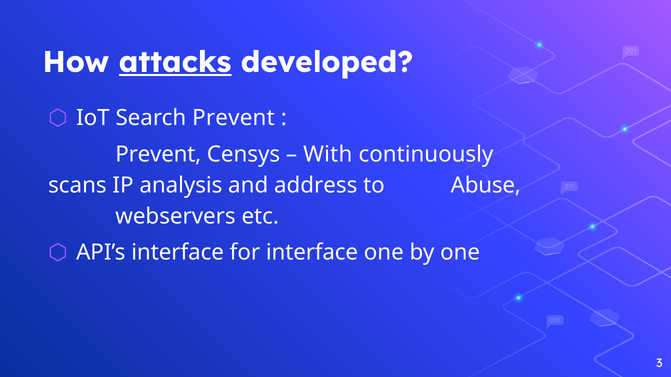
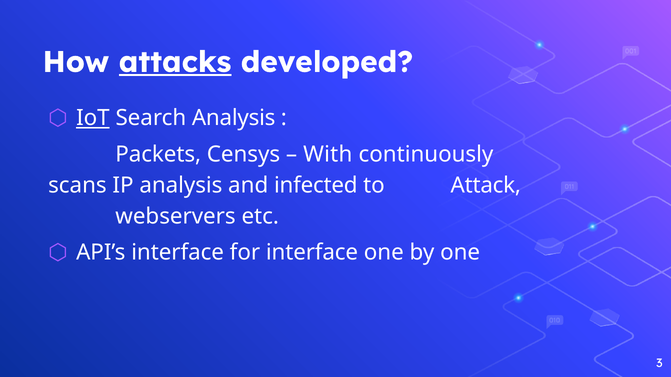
IoT underline: none -> present (93, 118)
Search Prevent: Prevent -> Analysis (234, 118)
Prevent: Prevent -> Packets (158, 155)
address: address -> infected (316, 186)
Abuse: Abuse -> Attack (486, 186)
